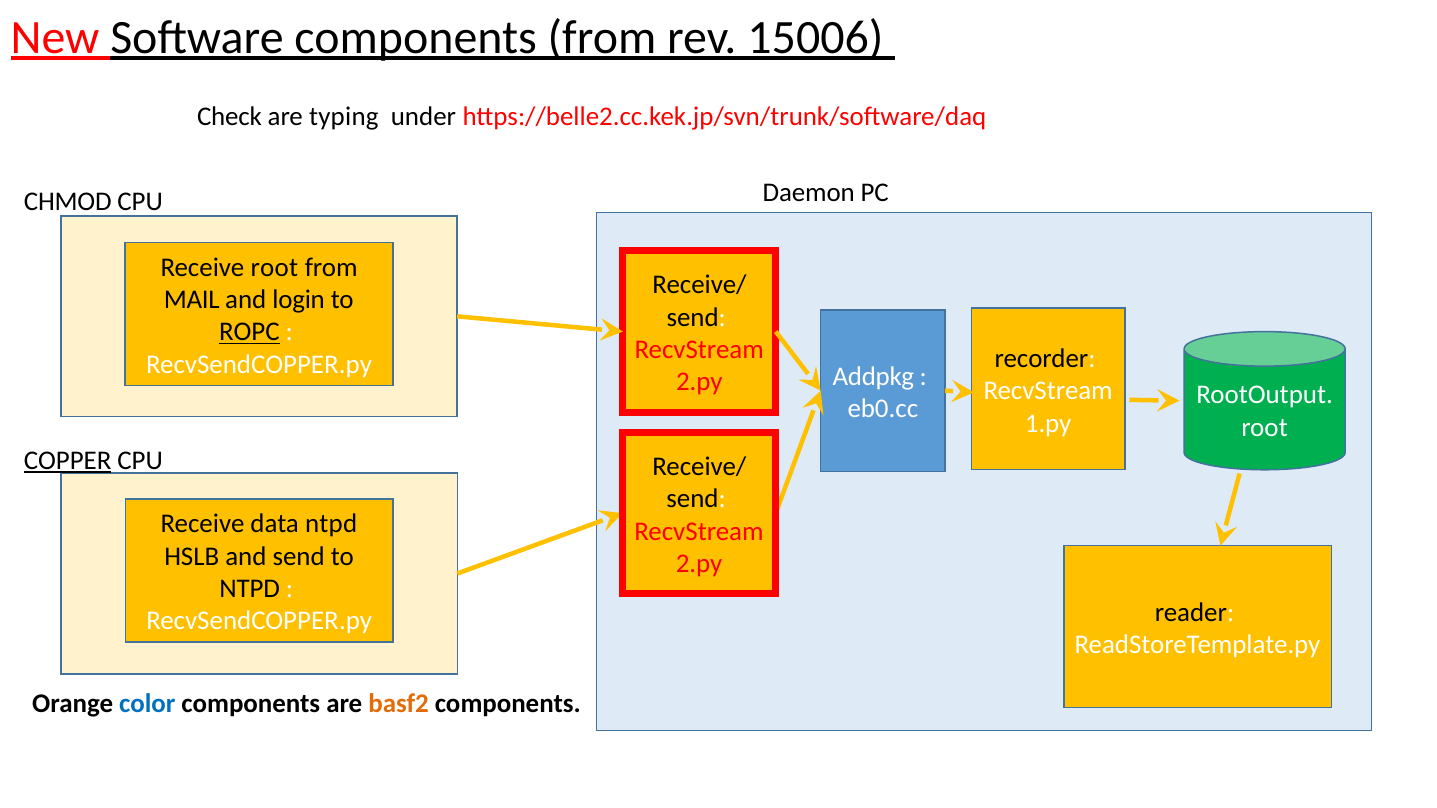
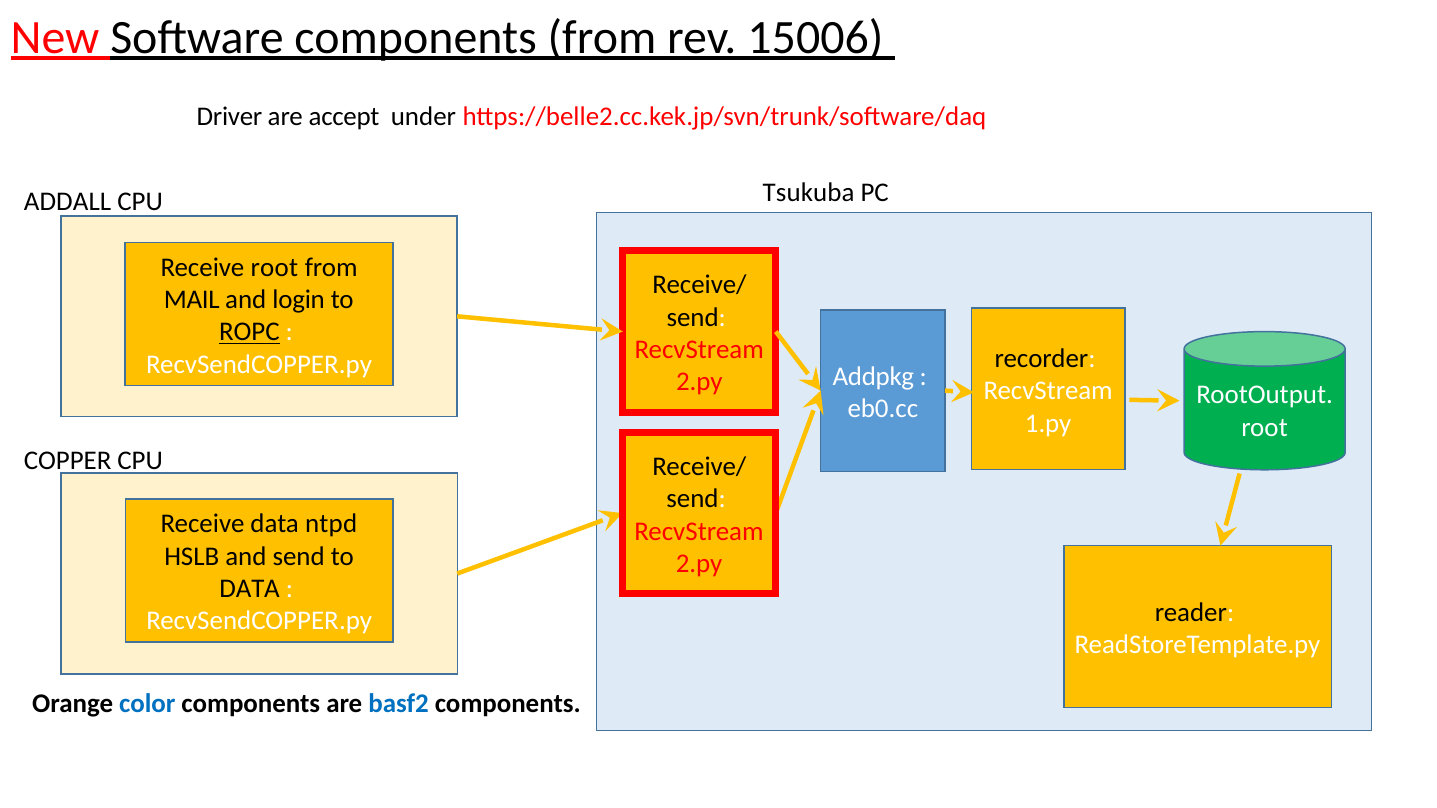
Check: Check -> Driver (229, 117)
typing: typing -> accept (344, 117)
Daemon: Daemon -> Tsukuba (809, 193)
CHMOD: CHMOD -> ADDALL (68, 202)
COPPER underline: present -> none (68, 461)
NTPD: NTPD -> DATA (250, 589)
basf2 colour: orange -> blue (399, 704)
